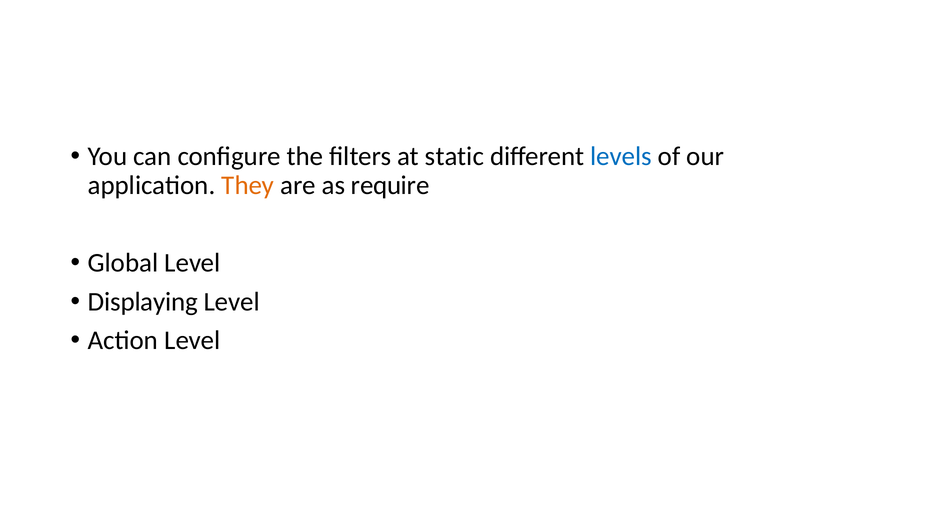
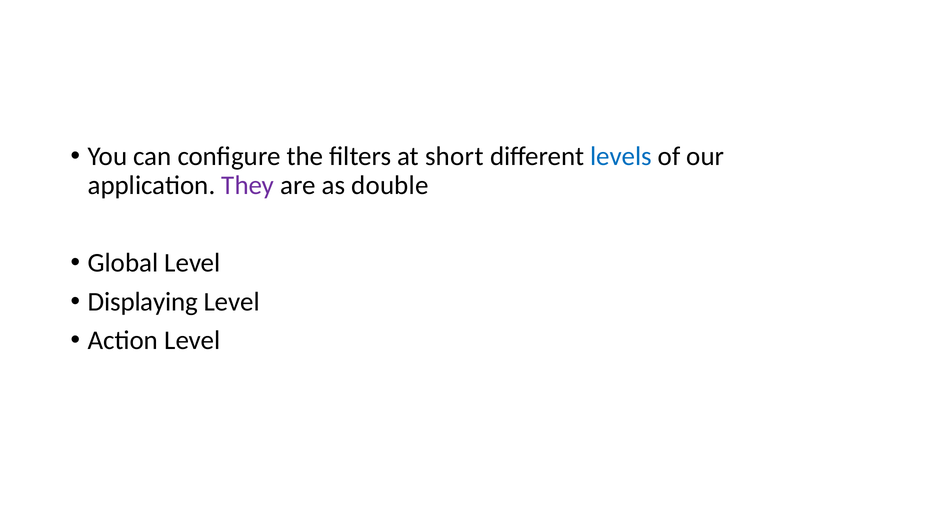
static: static -> short (454, 156)
They colour: orange -> purple (248, 186)
require: require -> double (390, 186)
